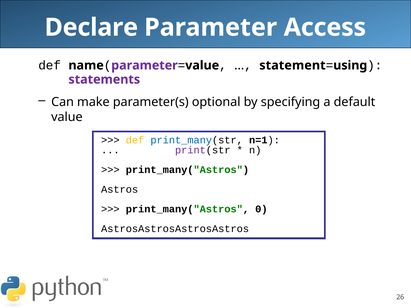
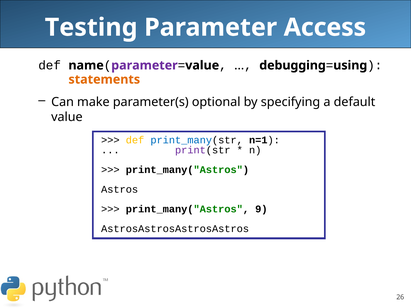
Declare: Declare -> Testing (91, 27)
statement: statement -> debugging (293, 65)
statements colour: purple -> orange (104, 80)
0: 0 -> 9 (261, 209)
